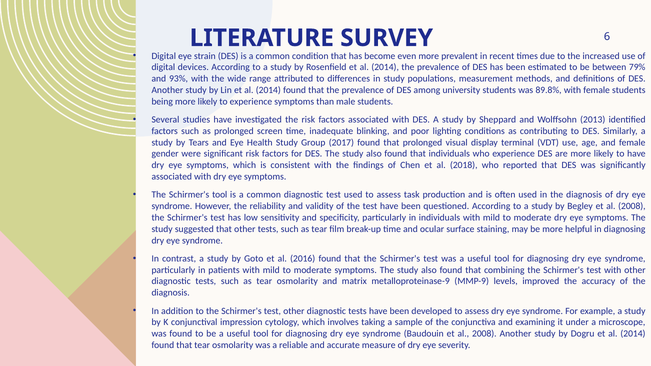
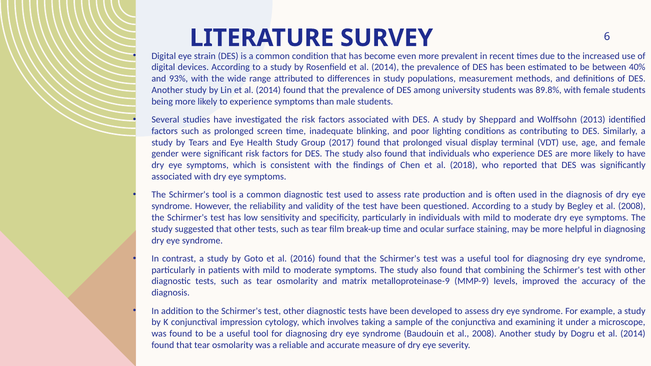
79%: 79% -> 40% (637, 67)
task: task -> rate (412, 195)
